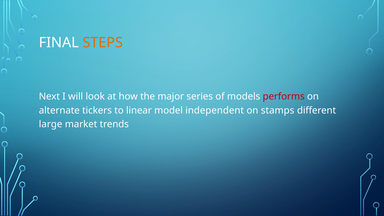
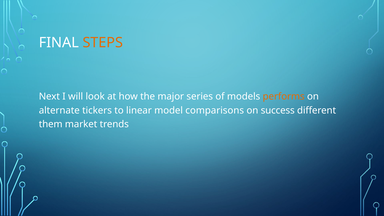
performs colour: red -> orange (284, 97)
independent: independent -> comparisons (215, 110)
stamps: stamps -> success (278, 110)
large: large -> them (51, 124)
